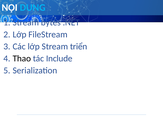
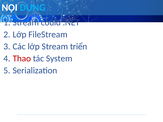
bytes: bytes -> could (51, 22)
Thao colour: black -> red (22, 59)
Include: Include -> System (59, 59)
